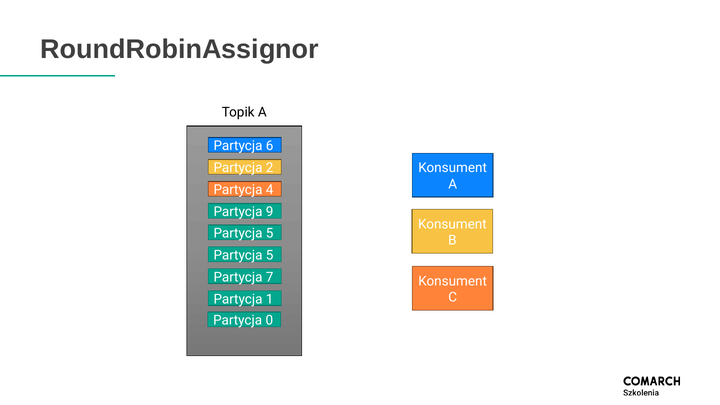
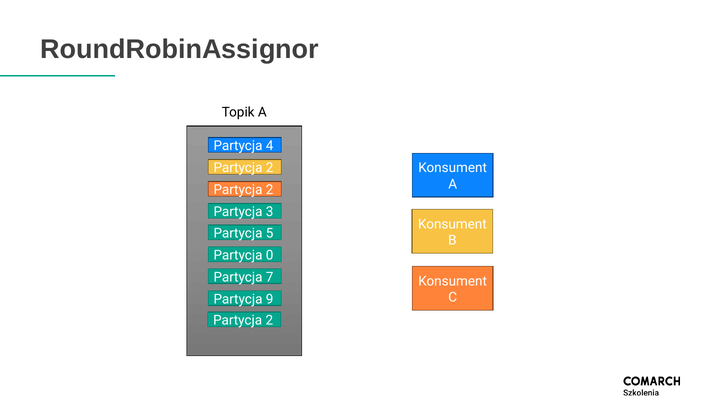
6: 6 -> 4 (270, 146)
4: 4 -> 2 (270, 190)
9: 9 -> 3 (270, 212)
5: 5 -> 0 (270, 255)
1: 1 -> 9 (270, 299)
0: 0 -> 2 (269, 320)
